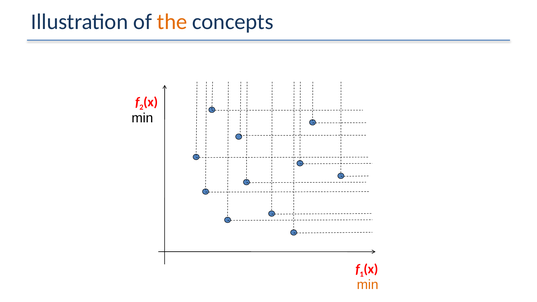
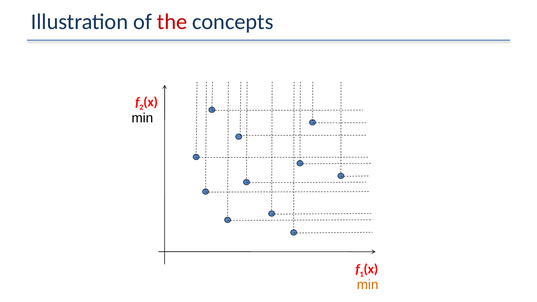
the colour: orange -> red (172, 22)
